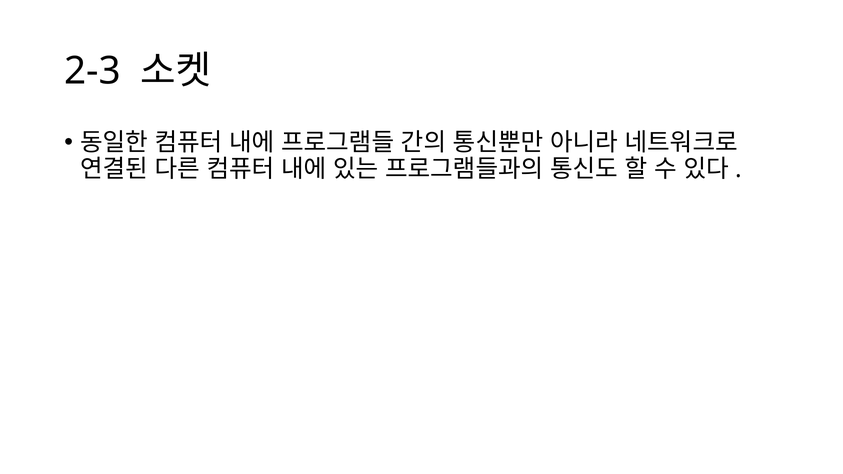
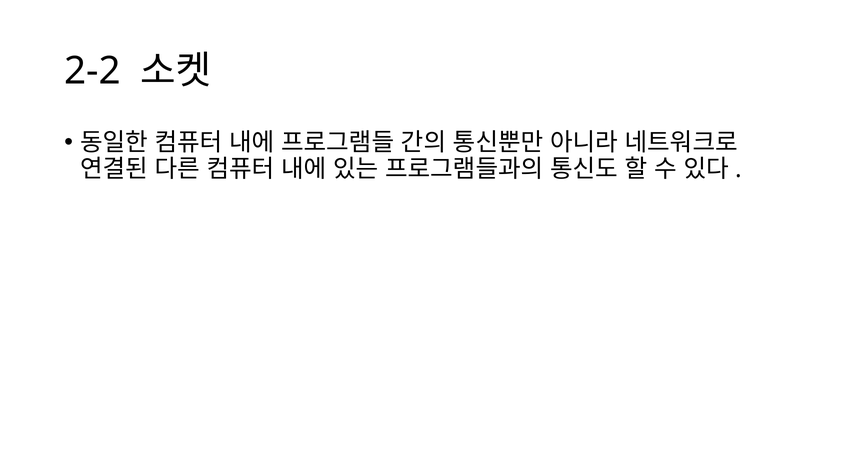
2-3: 2-3 -> 2-2 (93, 71)
